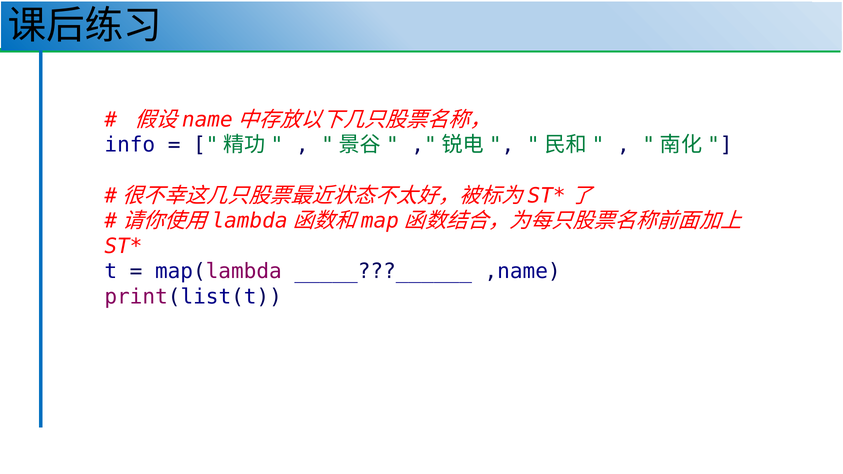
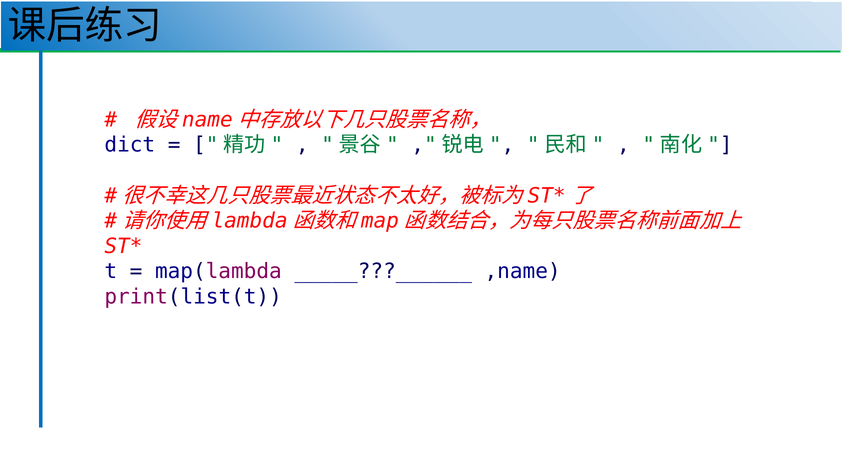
info: info -> dict (130, 145)
